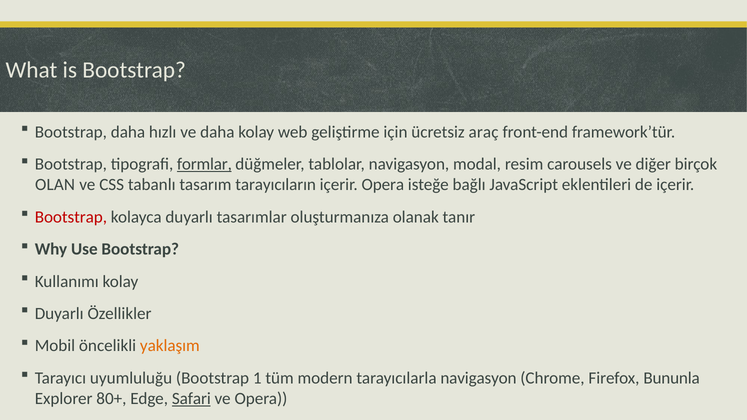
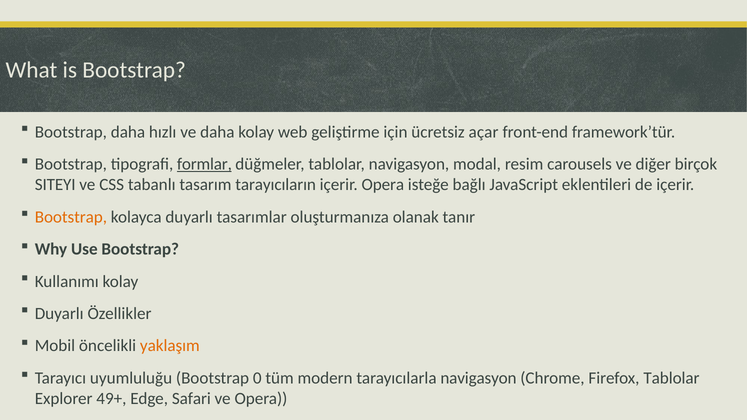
araç: araç -> açar (484, 132)
OLAN: OLAN -> SITEYI (55, 185)
Bootstrap colour: red -> orange (71, 217)
1: 1 -> 0 (257, 378)
Firefox Bununla: Bununla -> Tablolar (671, 378)
80+: 80+ -> 49+ (111, 399)
Safari underline: present -> none (191, 399)
